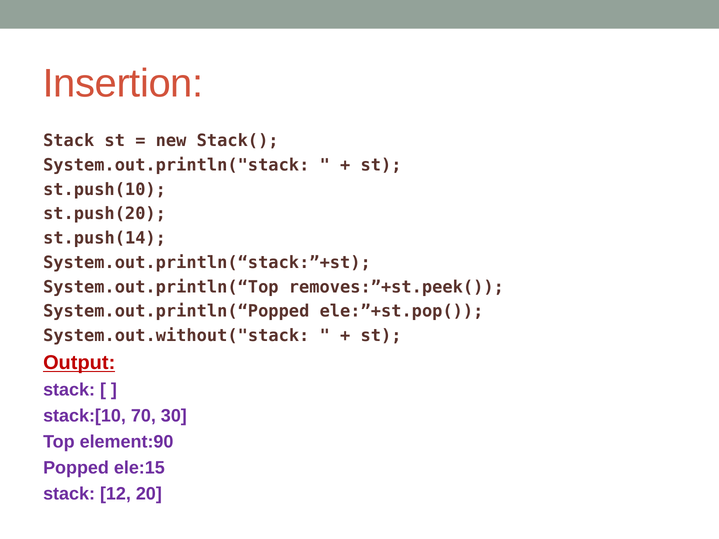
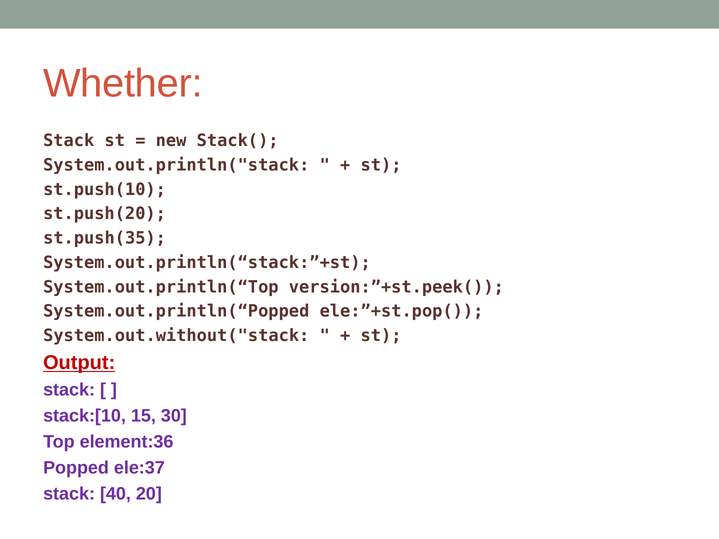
Insertion: Insertion -> Whether (123, 84)
st.push(14: st.push(14 -> st.push(35 (105, 238)
removes:”+st.peek(: removes:”+st.peek( -> version:”+st.peek( (396, 287)
70: 70 -> 15 (143, 416)
element:90: element:90 -> element:36 (127, 442)
ele:15: ele:15 -> ele:37 (139, 468)
12: 12 -> 40 (115, 494)
